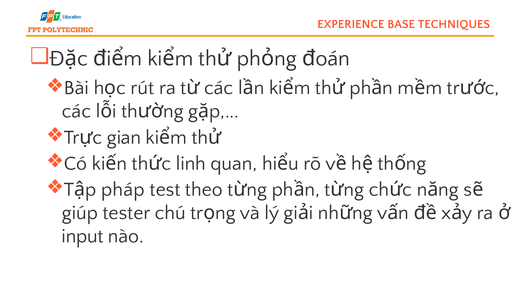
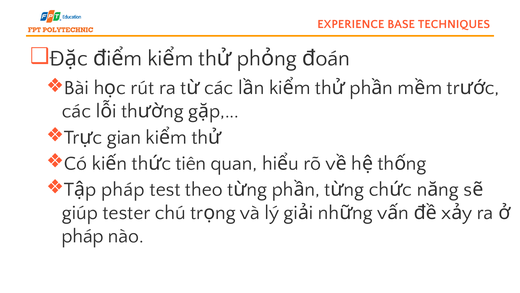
linh: linh -> tiên (191, 163)
input: input -> pháp (83, 236)
